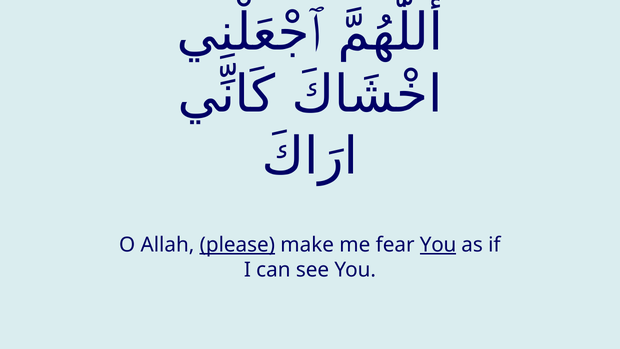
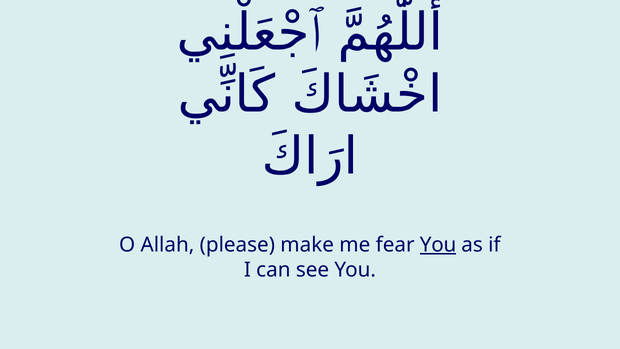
please underline: present -> none (237, 245)
